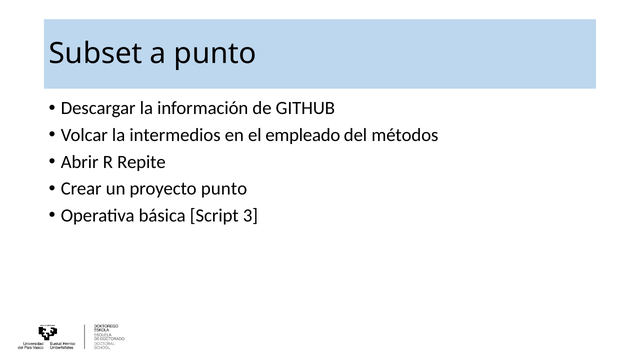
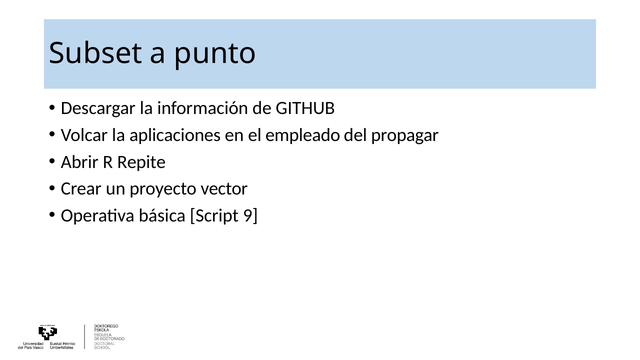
intermedios: intermedios -> aplicaciones (175, 135)
métodos: métodos -> propagar (405, 135)
proyecto punto: punto -> vector (224, 189)
3: 3 -> 9 (250, 216)
